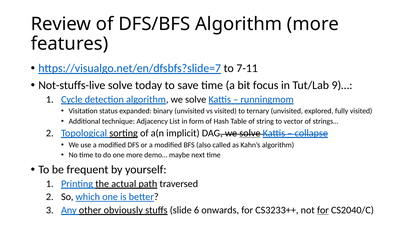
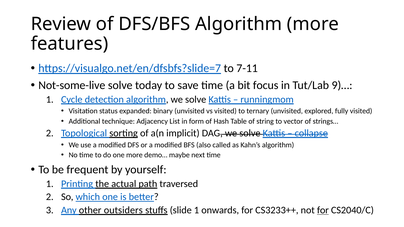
Not-stuffs-live: Not-stuffs-live -> Not-some-live (72, 85)
solve underline: present -> none (250, 133)
obviously: obviously -> outsiders (123, 210)
slide 6: 6 -> 1 (197, 210)
